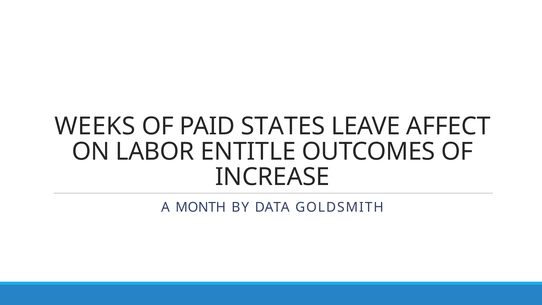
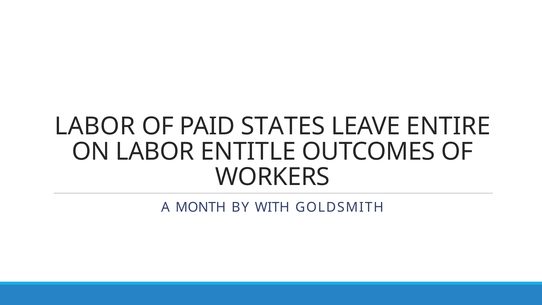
WEEKS: WEEKS -> LABOR (95, 126)
AFFECT: AFFECT -> ENTIRE (448, 126)
INCREASE: INCREASE -> WORKERS (272, 177)
DATA: DATA -> WITH (272, 207)
